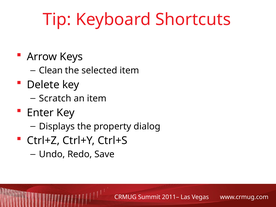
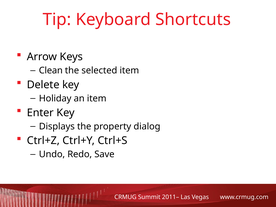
Scratch: Scratch -> Holiday (55, 98)
